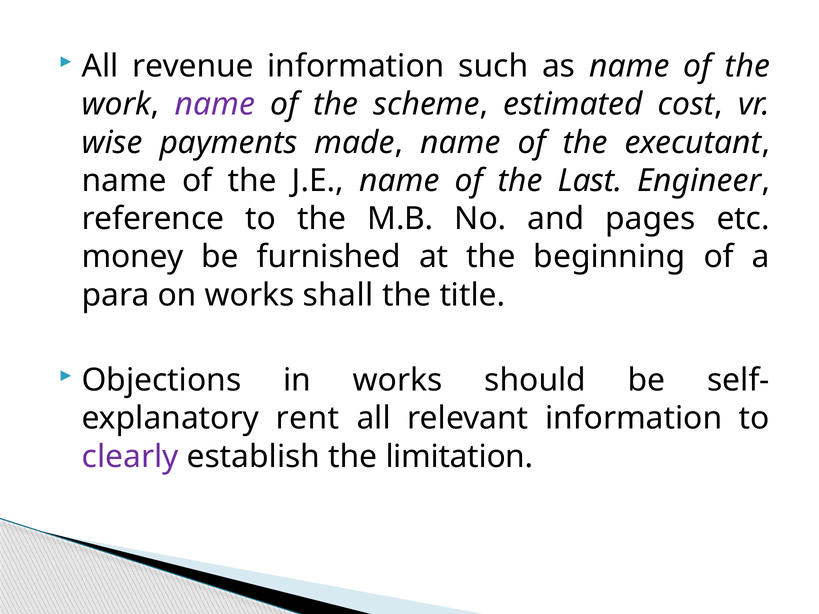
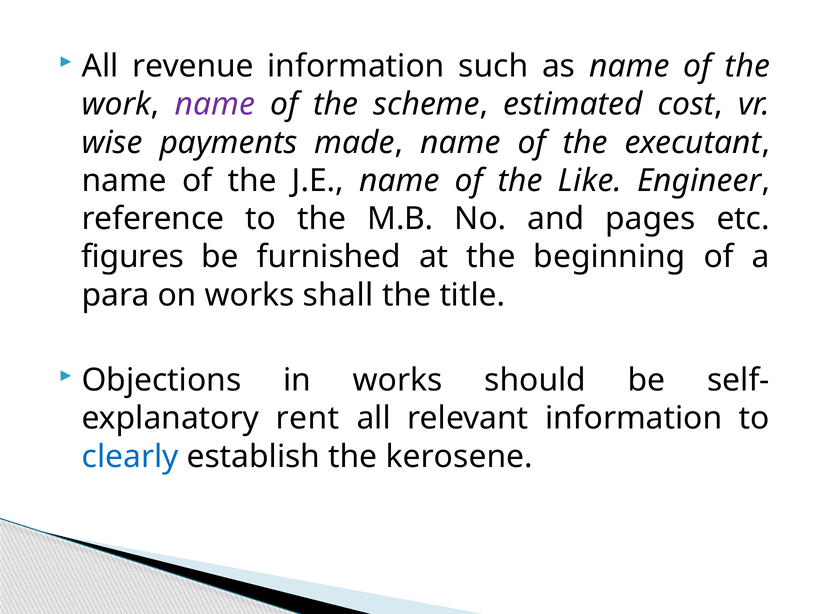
Last: Last -> Like (590, 181)
money: money -> figures (133, 257)
clearly colour: purple -> blue (130, 457)
limitation: limitation -> kerosene (459, 457)
